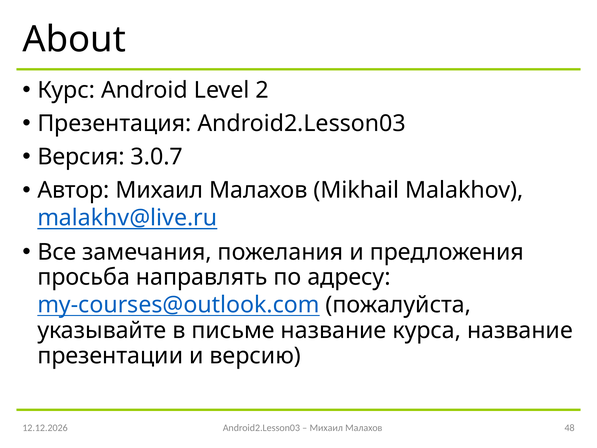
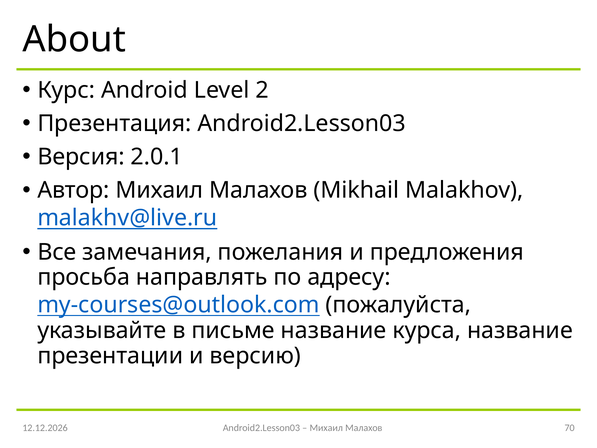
3.0.7: 3.0.7 -> 2.0.1 (157, 157)
48: 48 -> 70 (570, 427)
